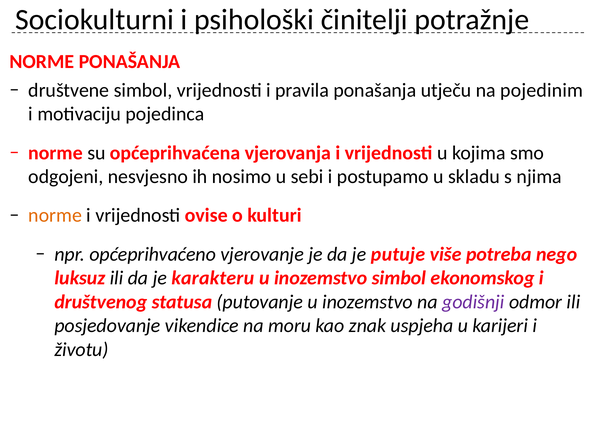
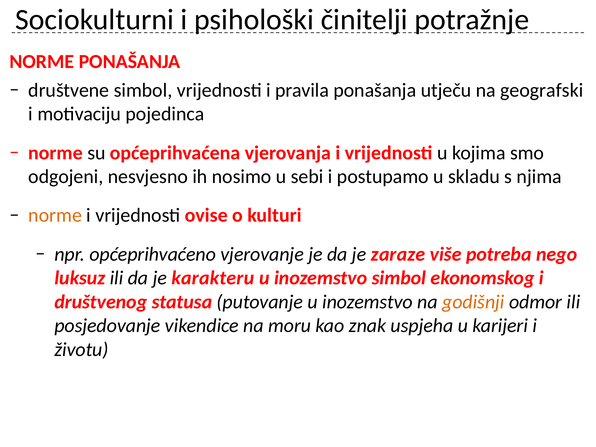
pojedinim: pojedinim -> geografski (542, 90)
putuje: putuje -> zaraze (398, 254)
godišnji colour: purple -> orange (473, 302)
